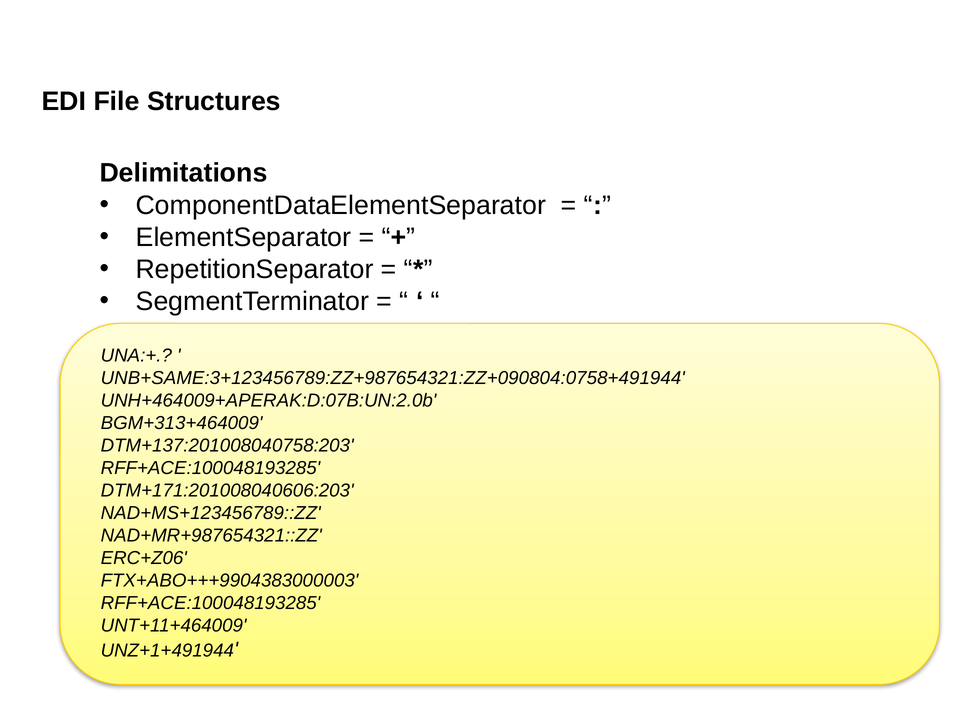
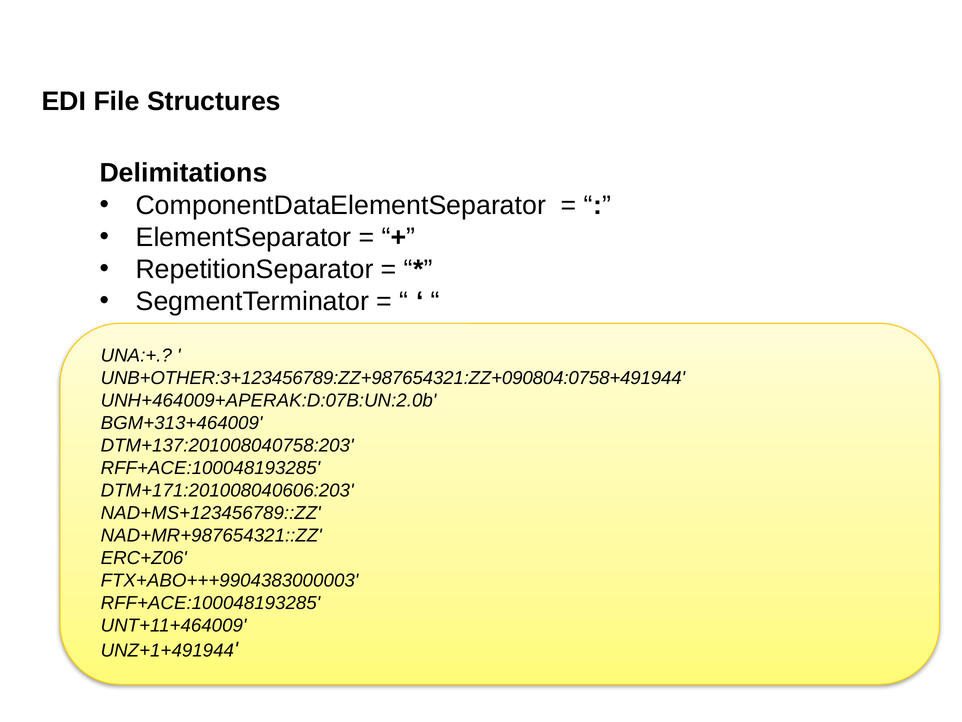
UNB+SAME:3+123456789:ZZ+987654321:ZZ+090804:0758+491944: UNB+SAME:3+123456789:ZZ+987654321:ZZ+090804:0758+491944 -> UNB+OTHER:3+123456789:ZZ+987654321:ZZ+090804:0758+491944 (393, 378)
